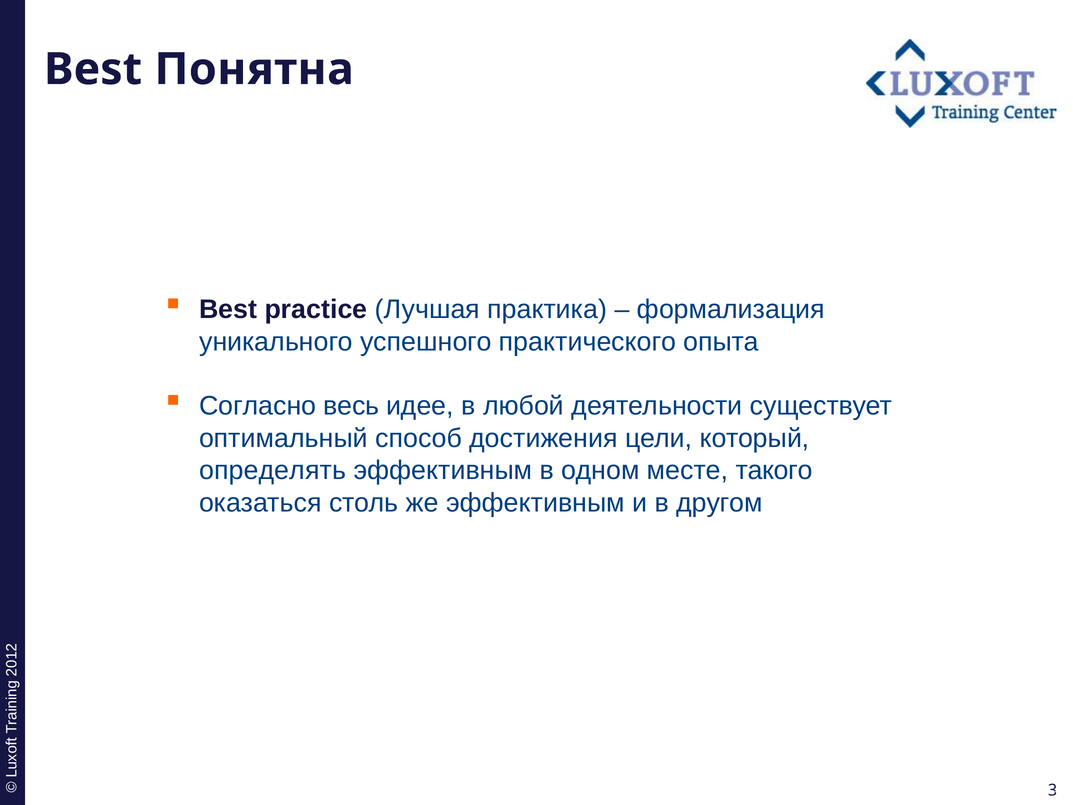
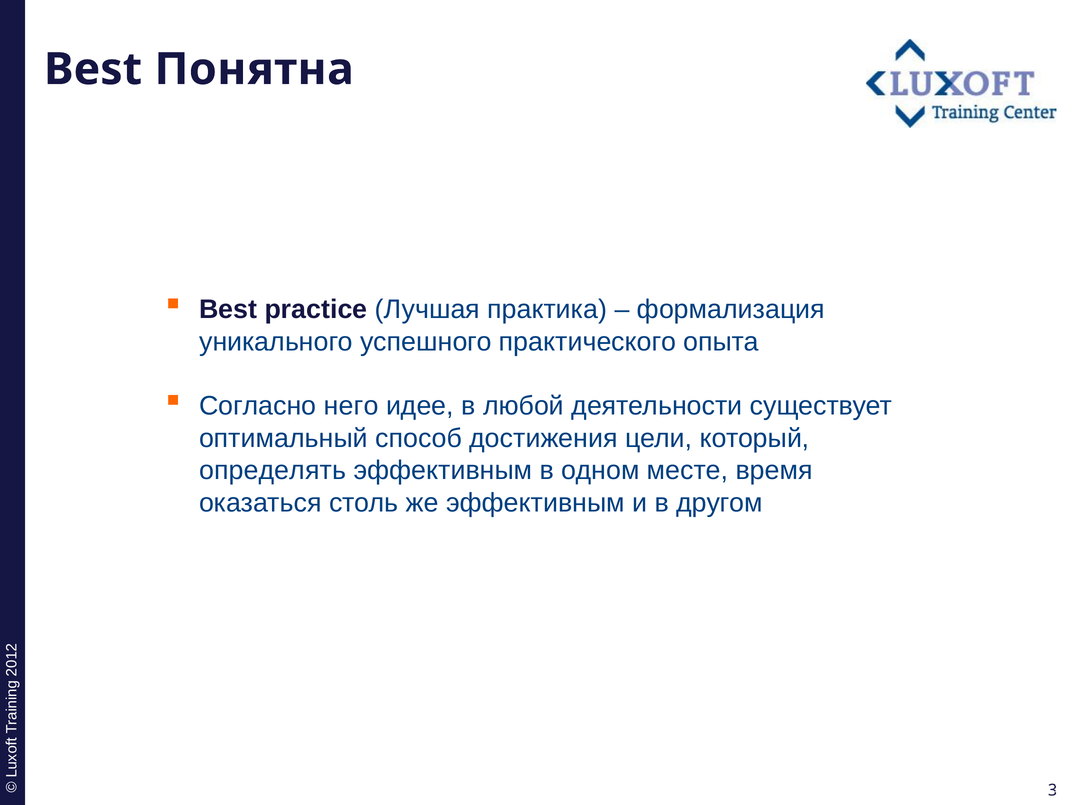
весь: весь -> него (351, 406)
такого: такого -> время (774, 470)
